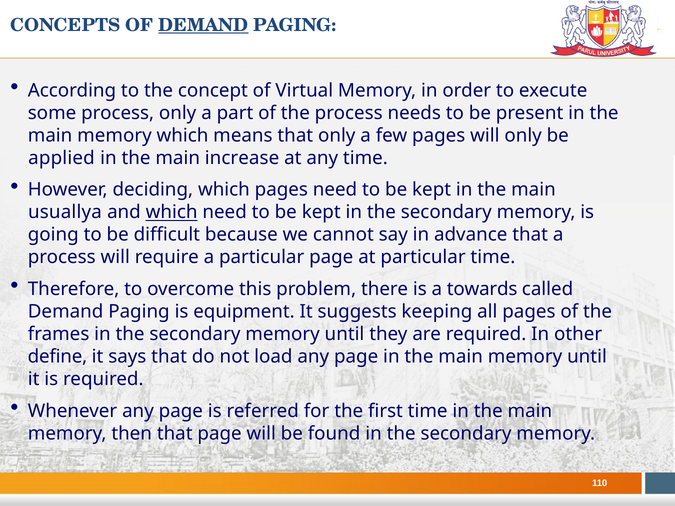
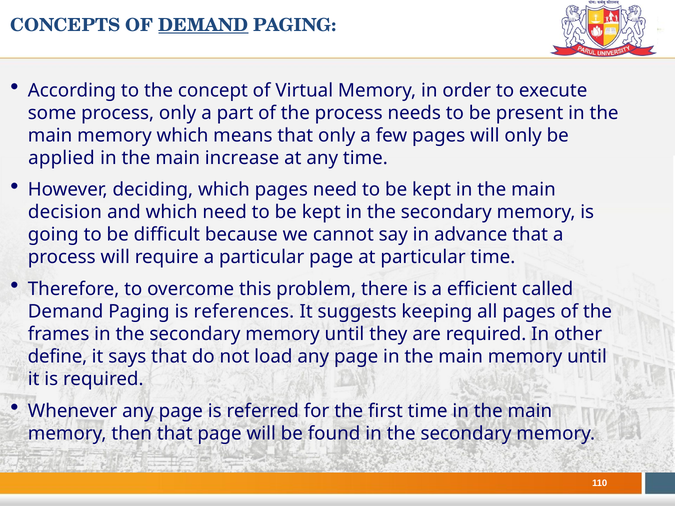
usuallya: usuallya -> decision (65, 212)
which underline: present -> none (172, 212)
towards: towards -> efficient (482, 289)
equipment: equipment -> references (244, 312)
